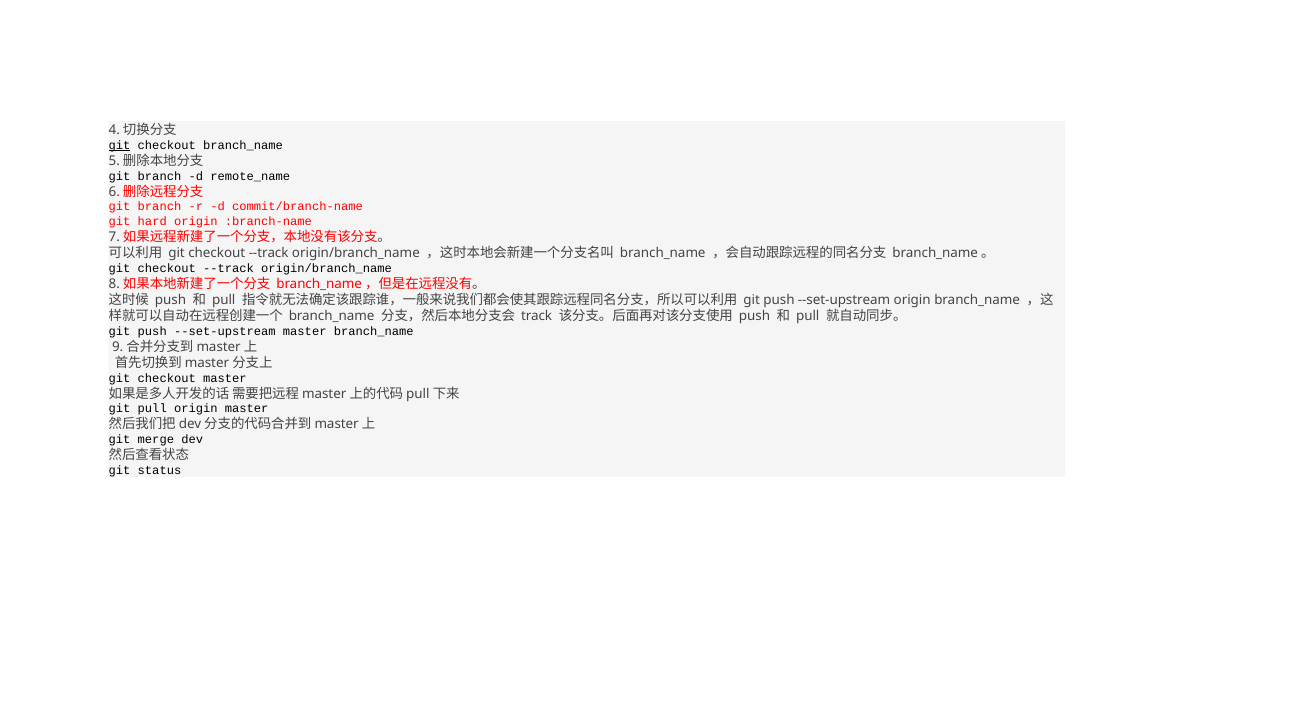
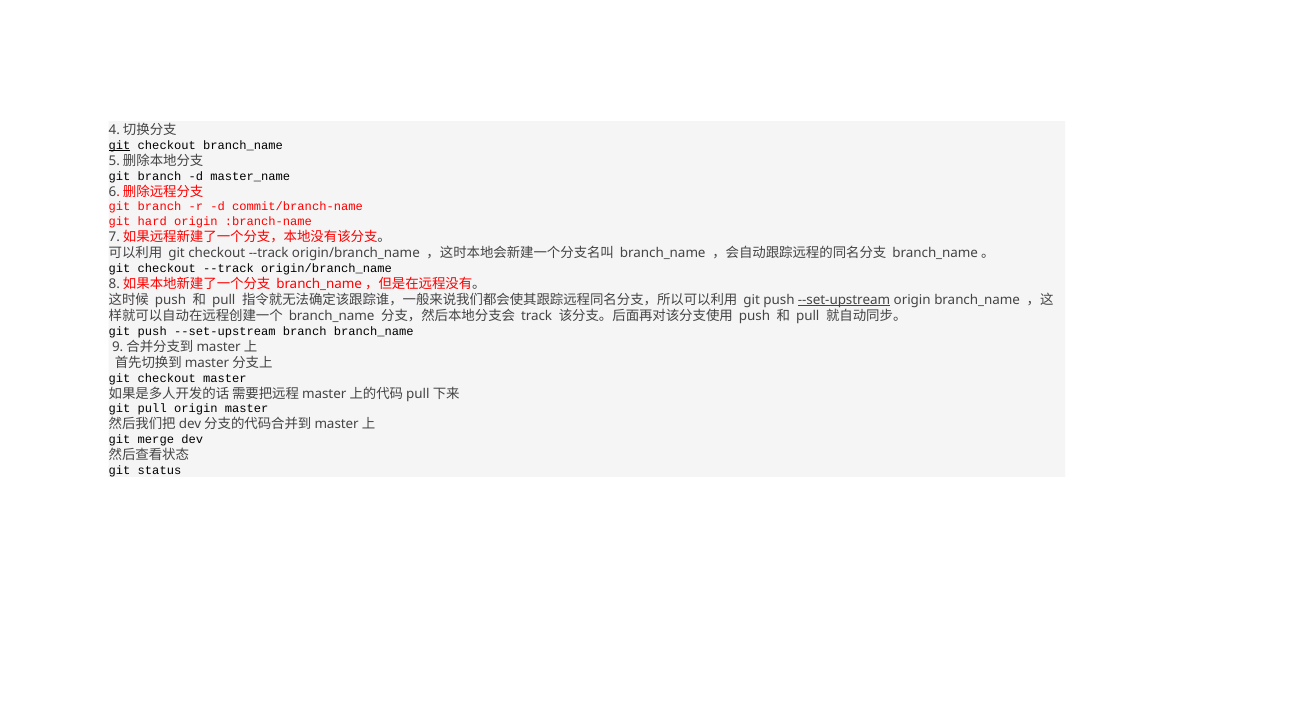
remote_name: remote_name -> master_name (250, 176)
--set-upstream underline: none -> present (844, 300)
--set-upstream master: master -> branch (305, 331)
